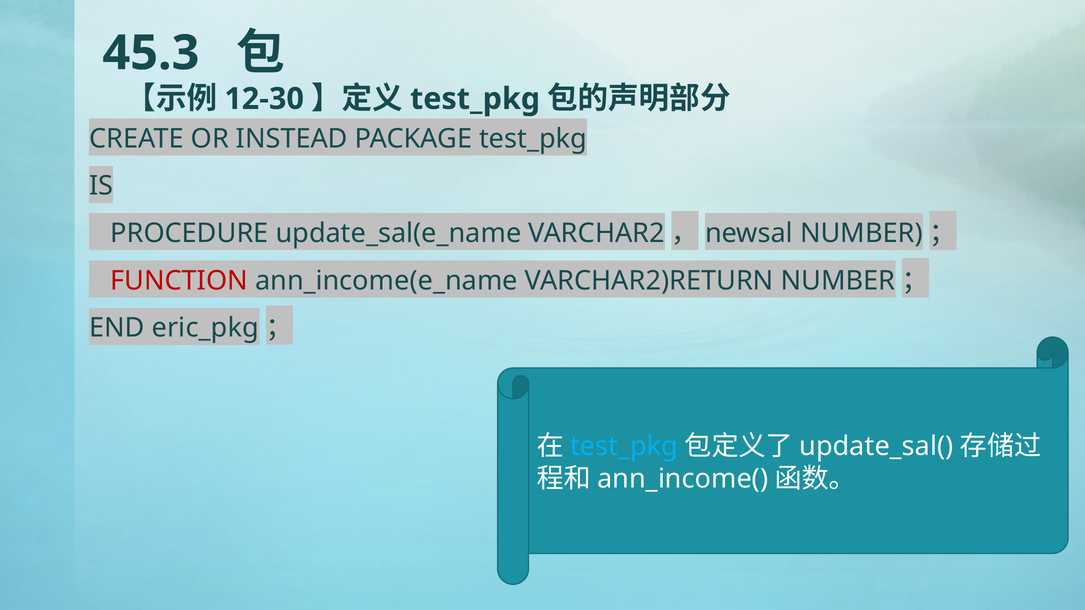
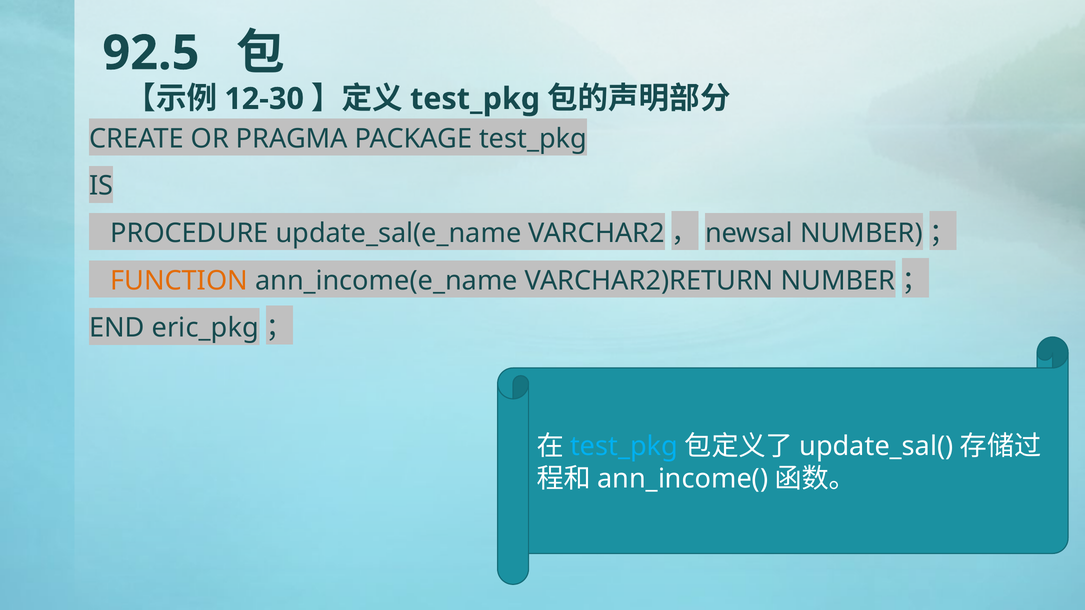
45.3: 45.3 -> 92.5 (151, 53)
INSTEAD: INSTEAD -> PRAGMA (292, 139)
FUNCTION colour: red -> orange (179, 281)
